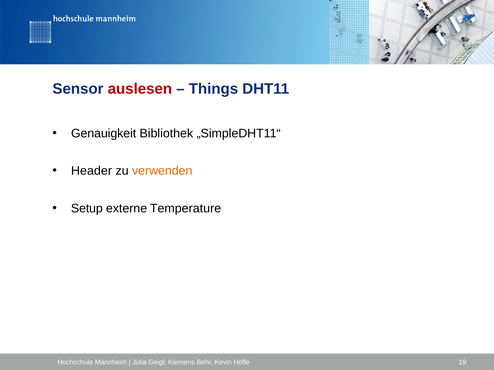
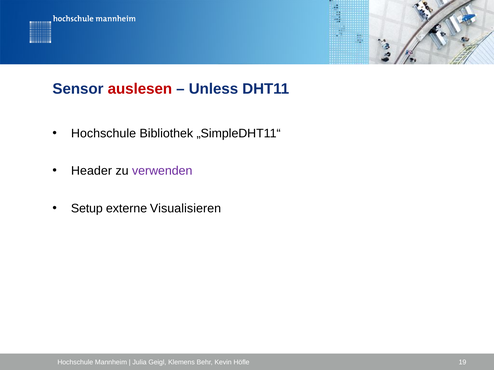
Things: Things -> Unless (213, 89)
Genauigkeit: Genauigkeit -> Hochschule (104, 134)
verwenden colour: orange -> purple (162, 171)
Temperature: Temperature -> Visualisieren (186, 209)
